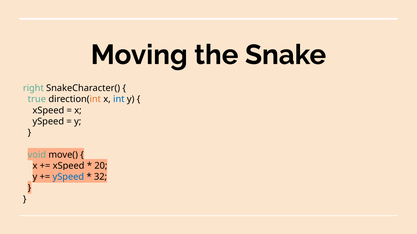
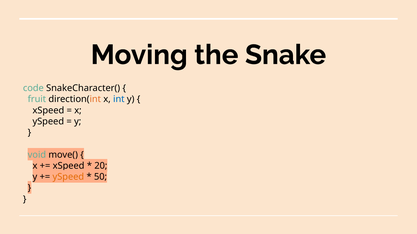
right: right -> code (33, 88)
true: true -> fruit (37, 99)
ySpeed colour: blue -> orange (68, 177)
32: 32 -> 50 (101, 177)
